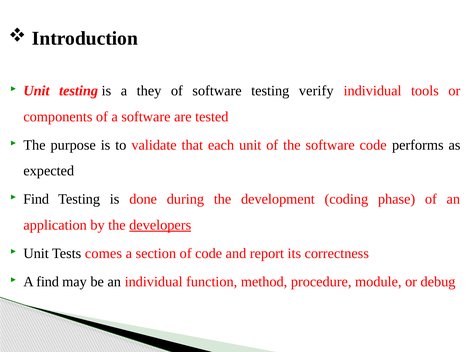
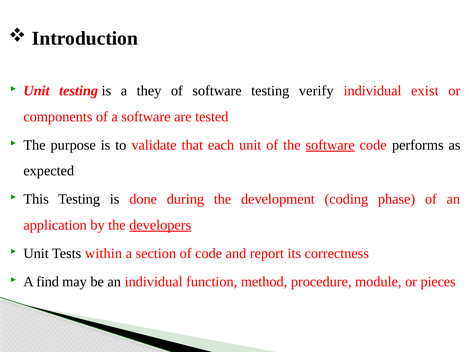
tools: tools -> exist (425, 91)
software underline: none -> present (330, 145)
Find: Find -> This (36, 199)
comes: comes -> within (103, 253)
debug: debug -> pieces (438, 282)
